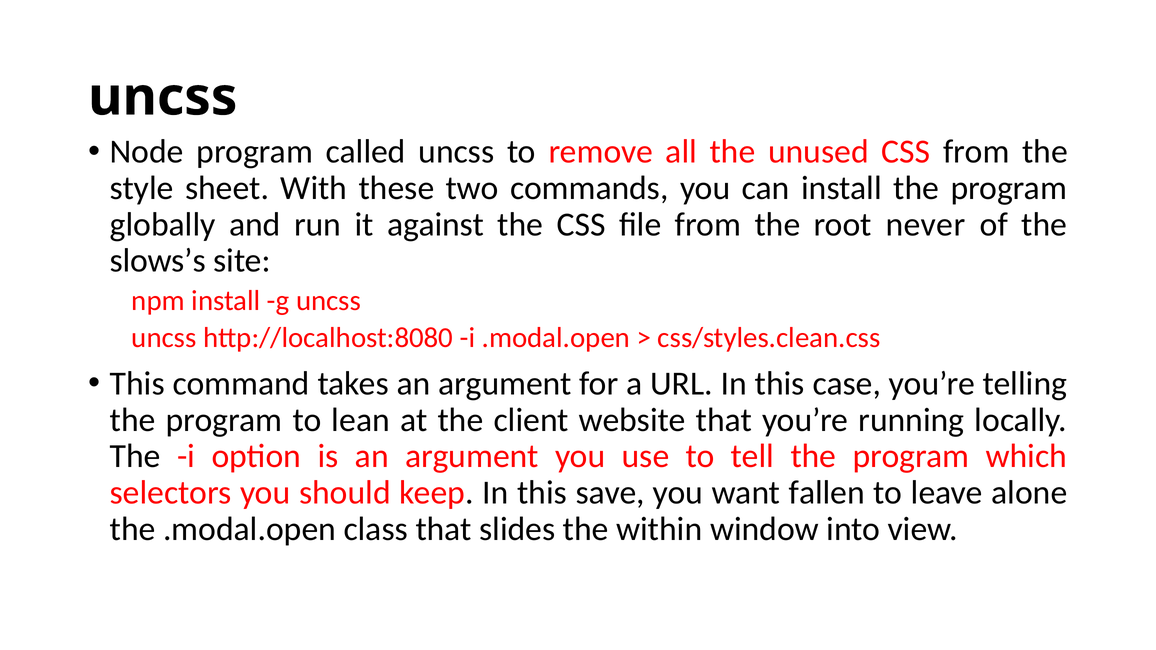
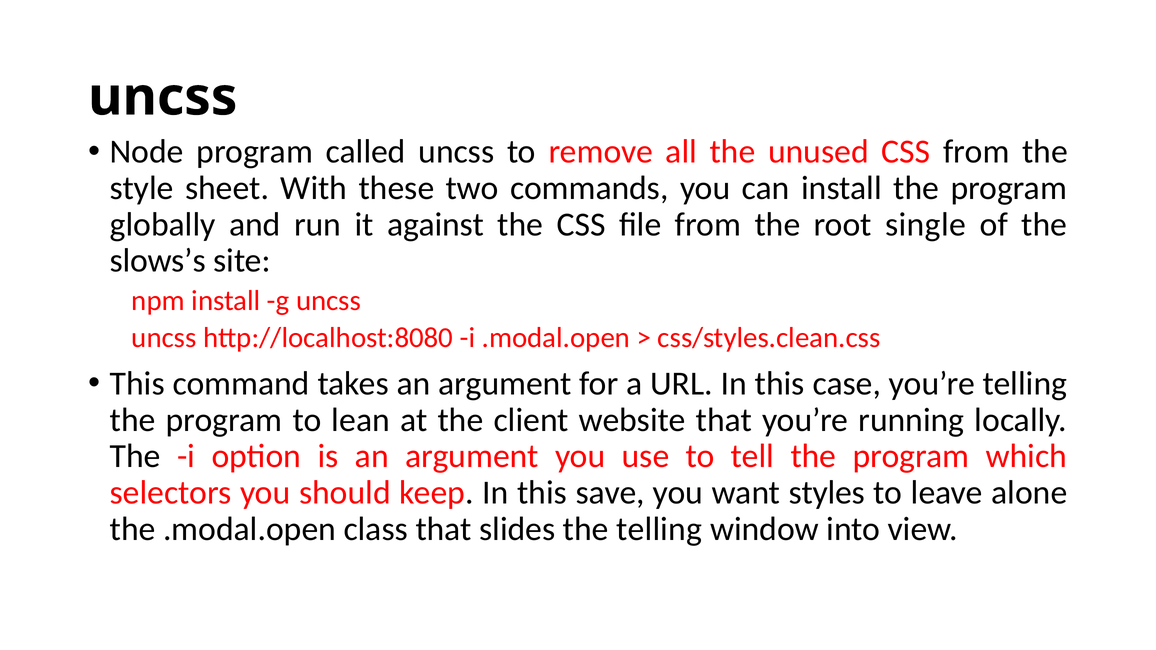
never: never -> single (926, 225)
fallen: fallen -> styles (827, 493)
the within: within -> telling (659, 529)
